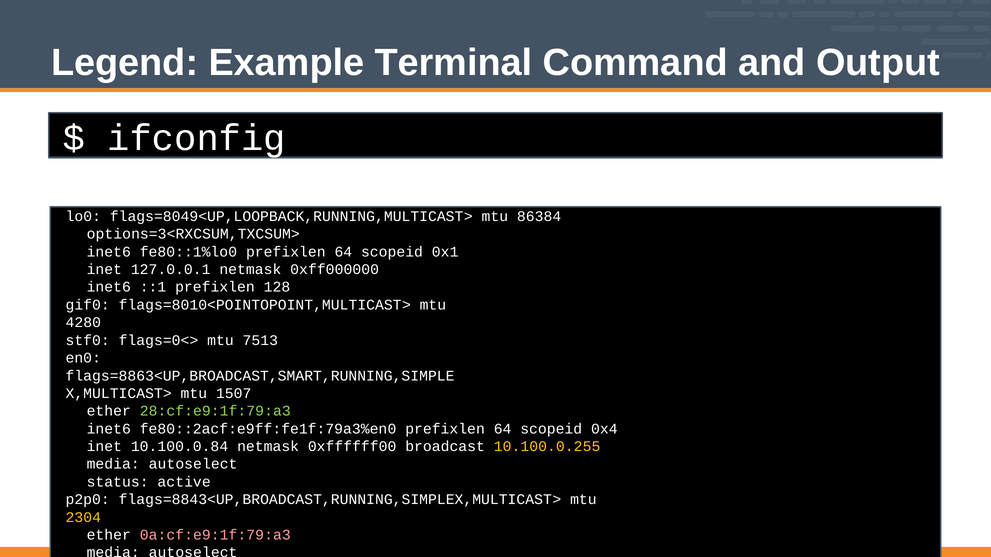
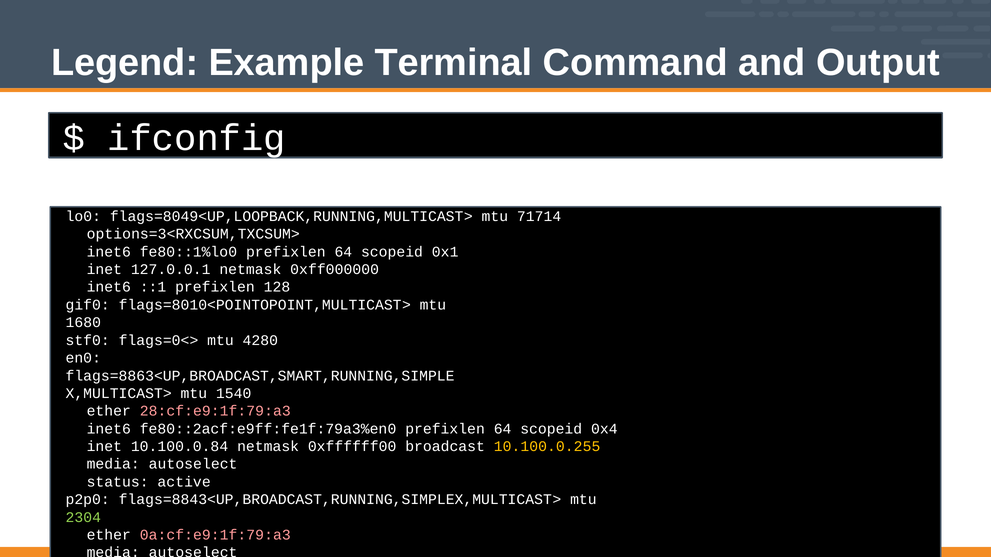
86384: 86384 -> 71714 (539, 217)
4280: 4280 -> 1680 (83, 323)
7513: 7513 -> 4280 (260, 341)
1507: 1507 -> 1540 (234, 394)
28:cf:e9:1f:79:a3 colour: light green -> pink (215, 411)
2304 colour: yellow -> light green (83, 518)
